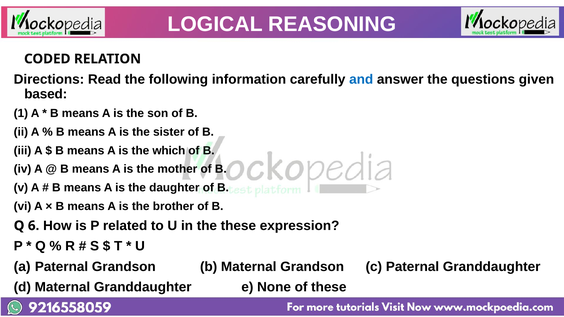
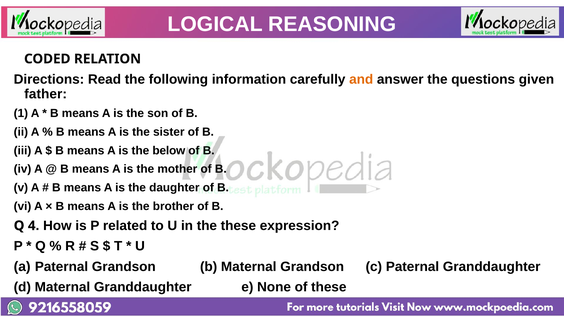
and colour: blue -> orange (361, 79)
based: based -> father (46, 94)
which: which -> below (169, 151)
6: 6 -> 4 (32, 226)
